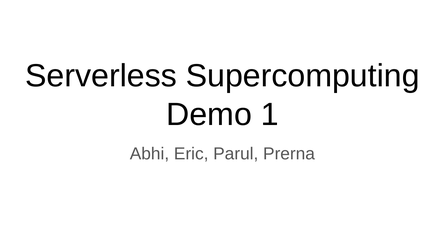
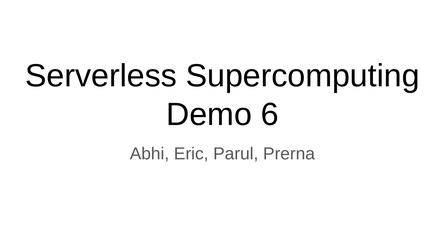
1: 1 -> 6 (270, 115)
